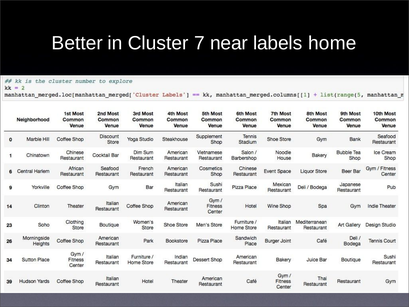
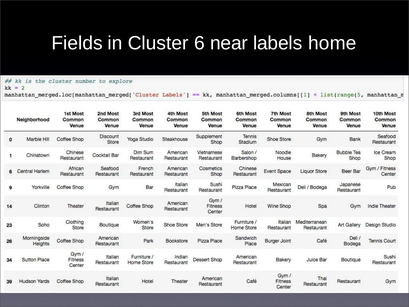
Better: Better -> Fields (77, 43)
7: 7 -> 6 (200, 43)
